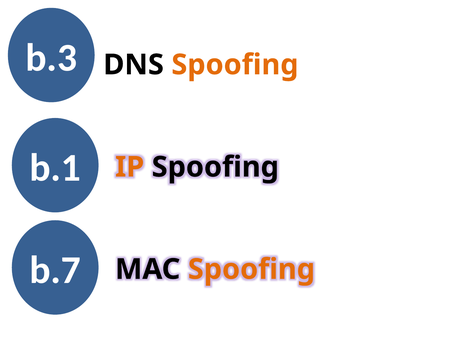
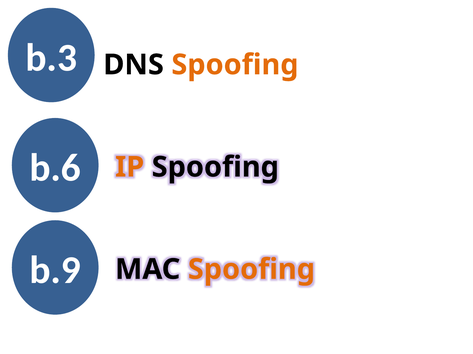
b.1: b.1 -> b.6 (55, 168)
b.7: b.7 -> b.9 (55, 271)
